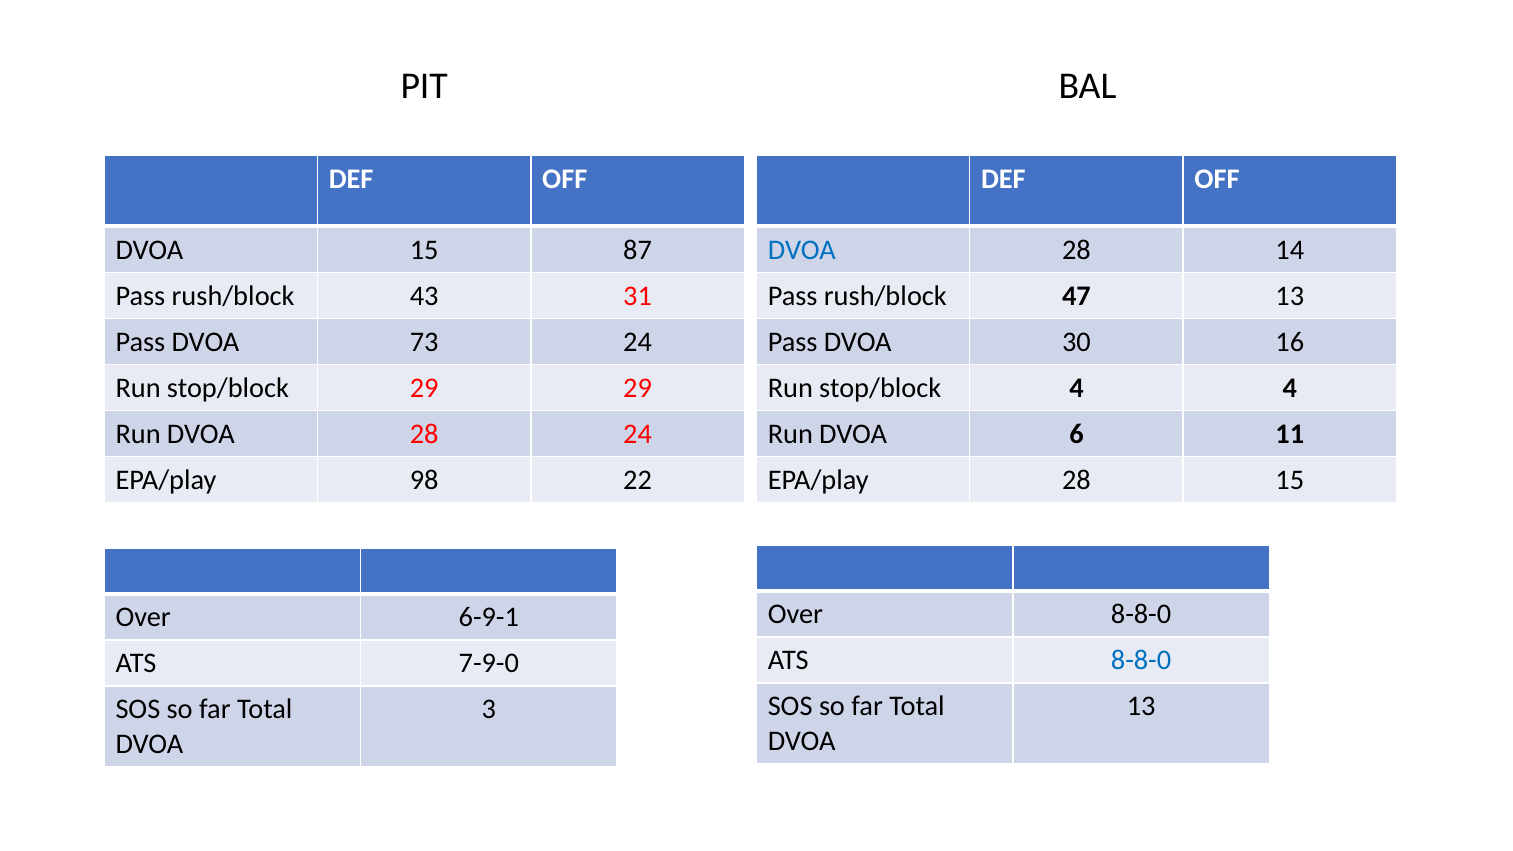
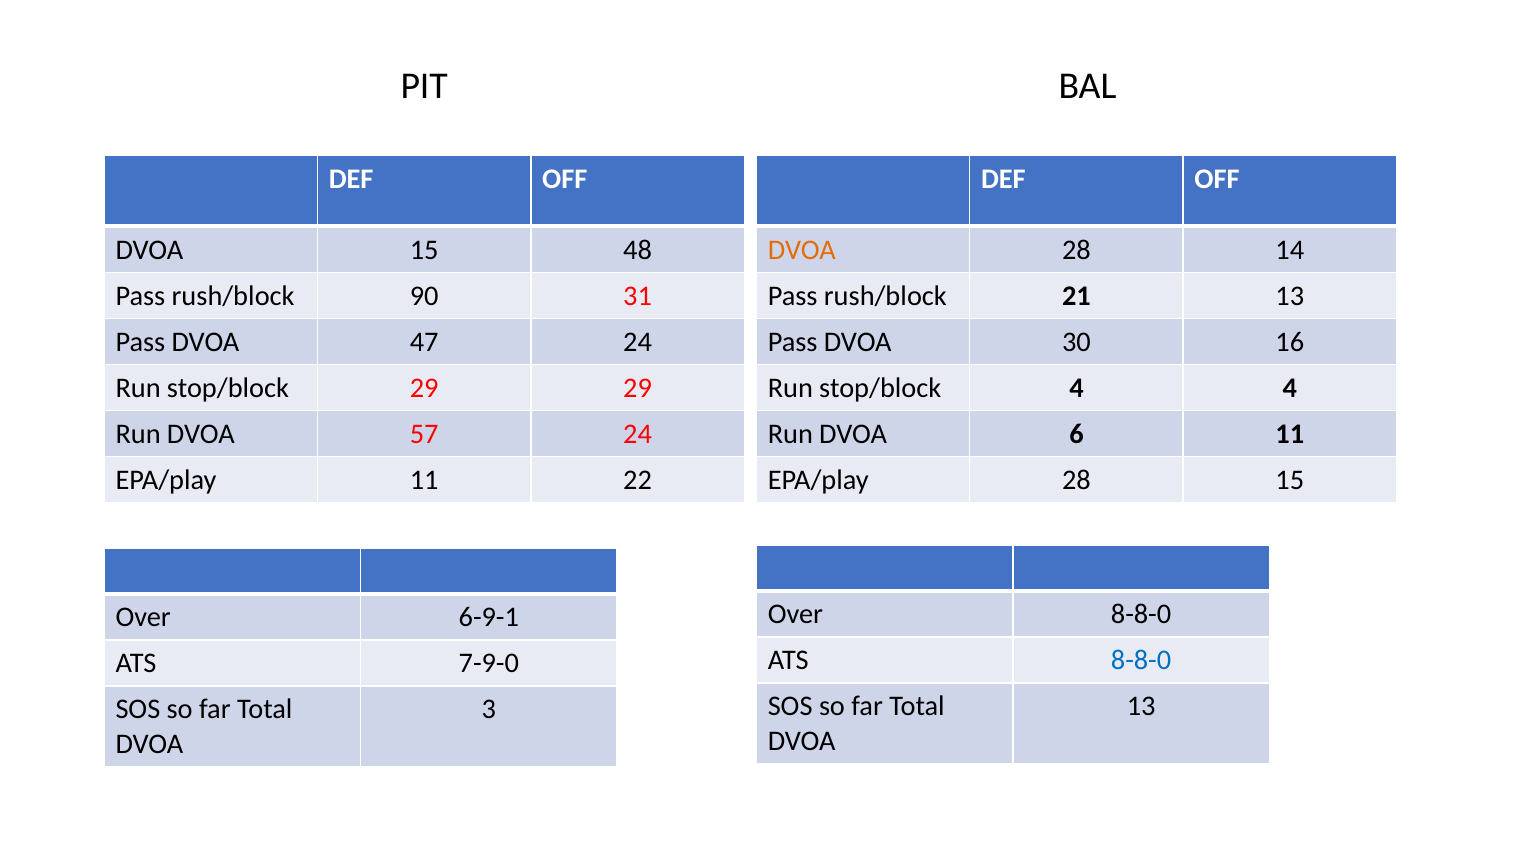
87: 87 -> 48 (638, 250)
DVOA colour: blue -> orange (802, 250)
43: 43 -> 90 (424, 296)
47: 47 -> 21 (1076, 296)
73: 73 -> 47 (424, 342)
Run DVOA 28: 28 -> 57 (424, 434)
EPA/play 98: 98 -> 11 (424, 480)
